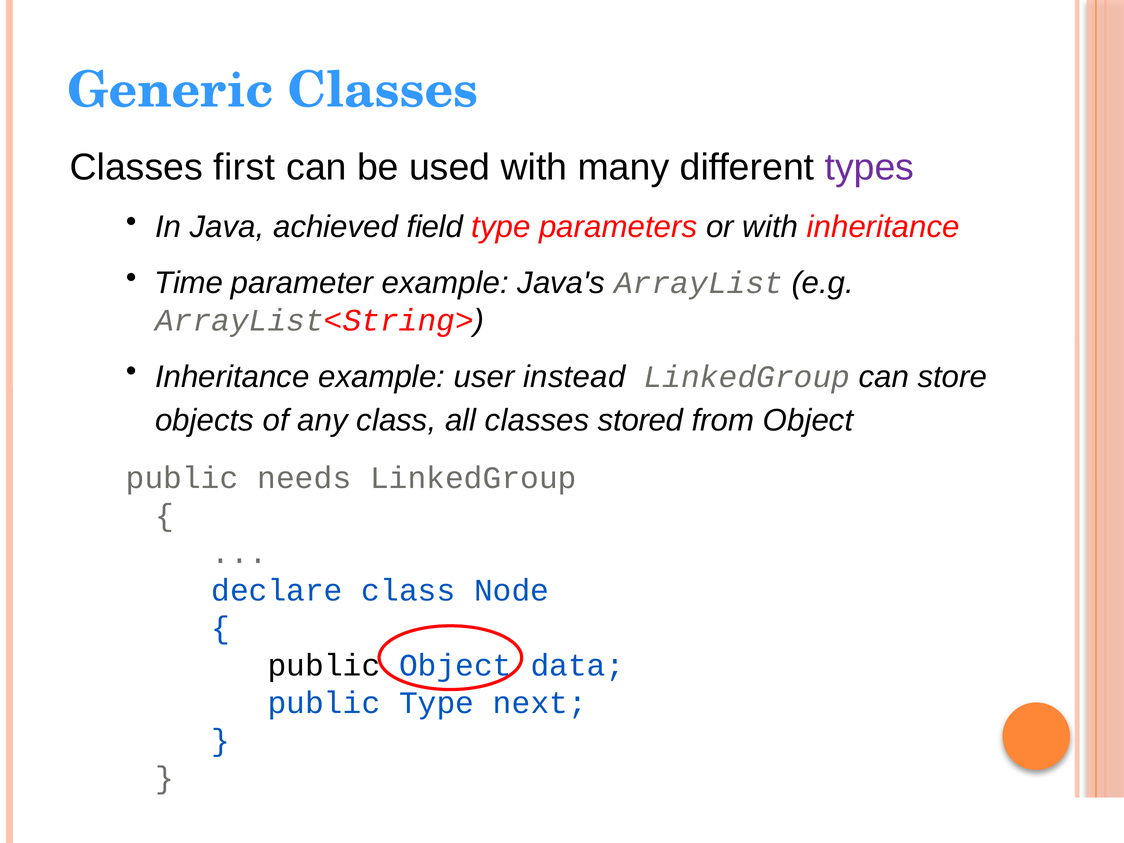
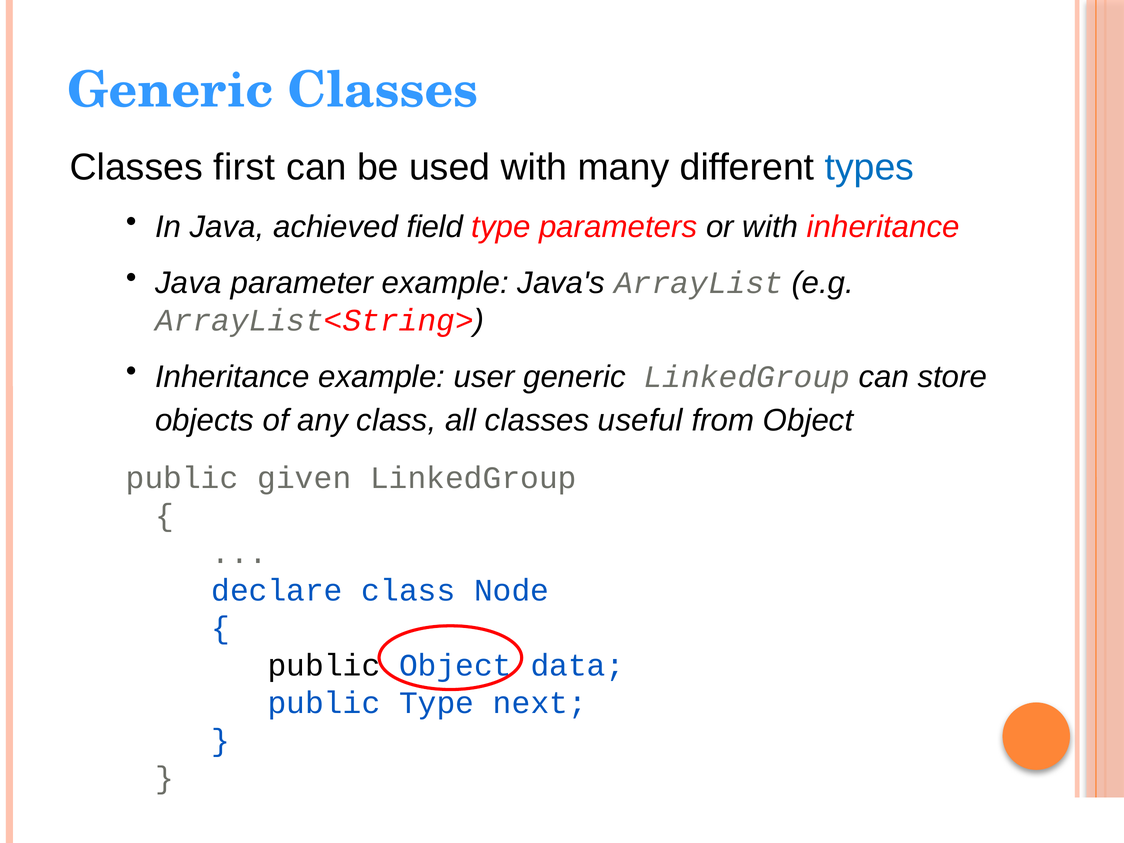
types colour: purple -> blue (869, 167)
Time: Time -> Java (188, 283)
user instead: instead -> generic (574, 377)
stored: stored -> useful (640, 420)
needs: needs -> given (304, 478)
